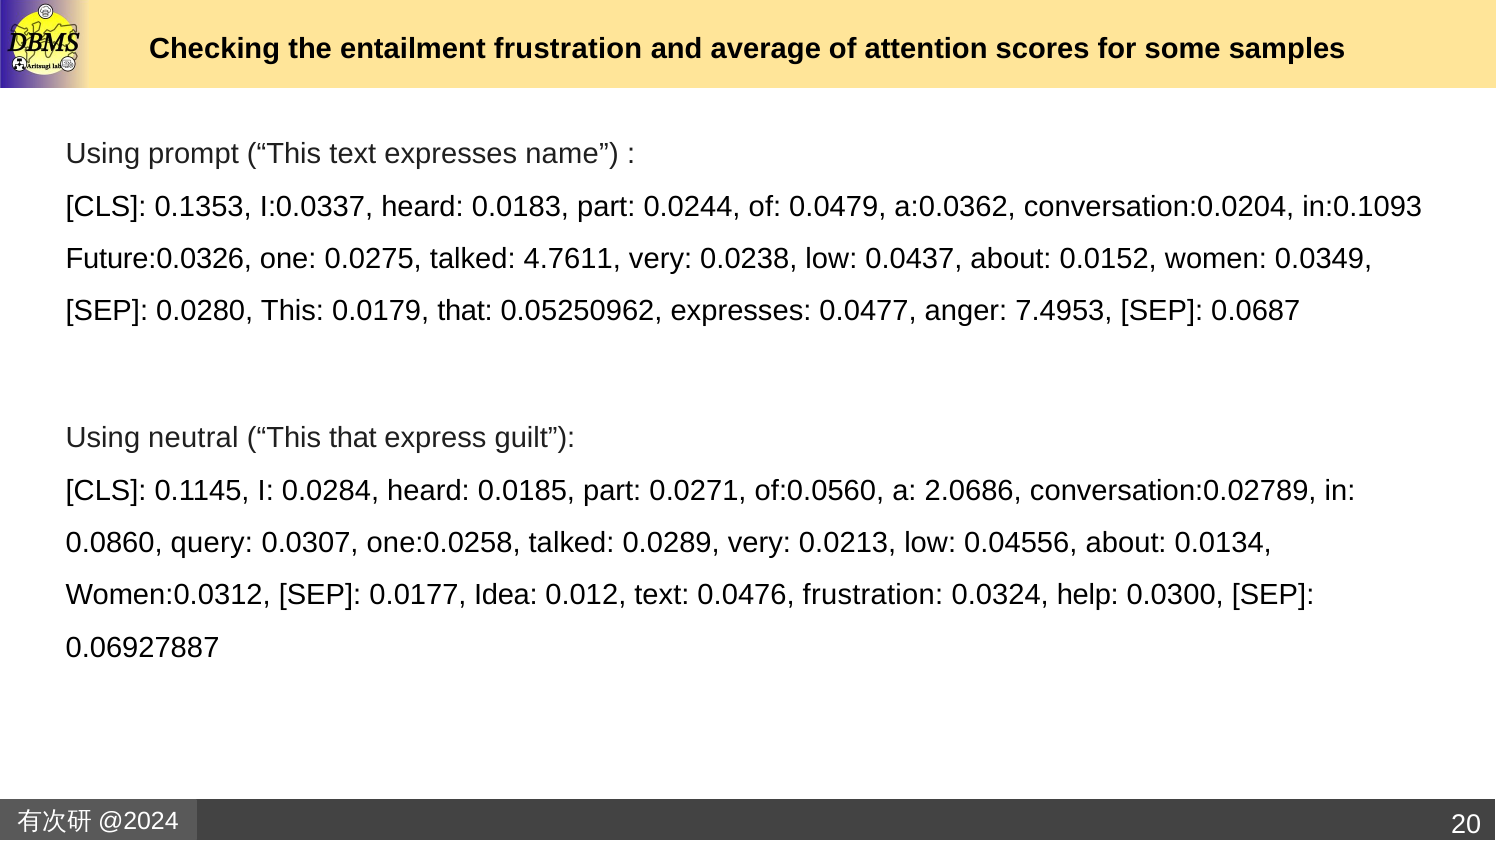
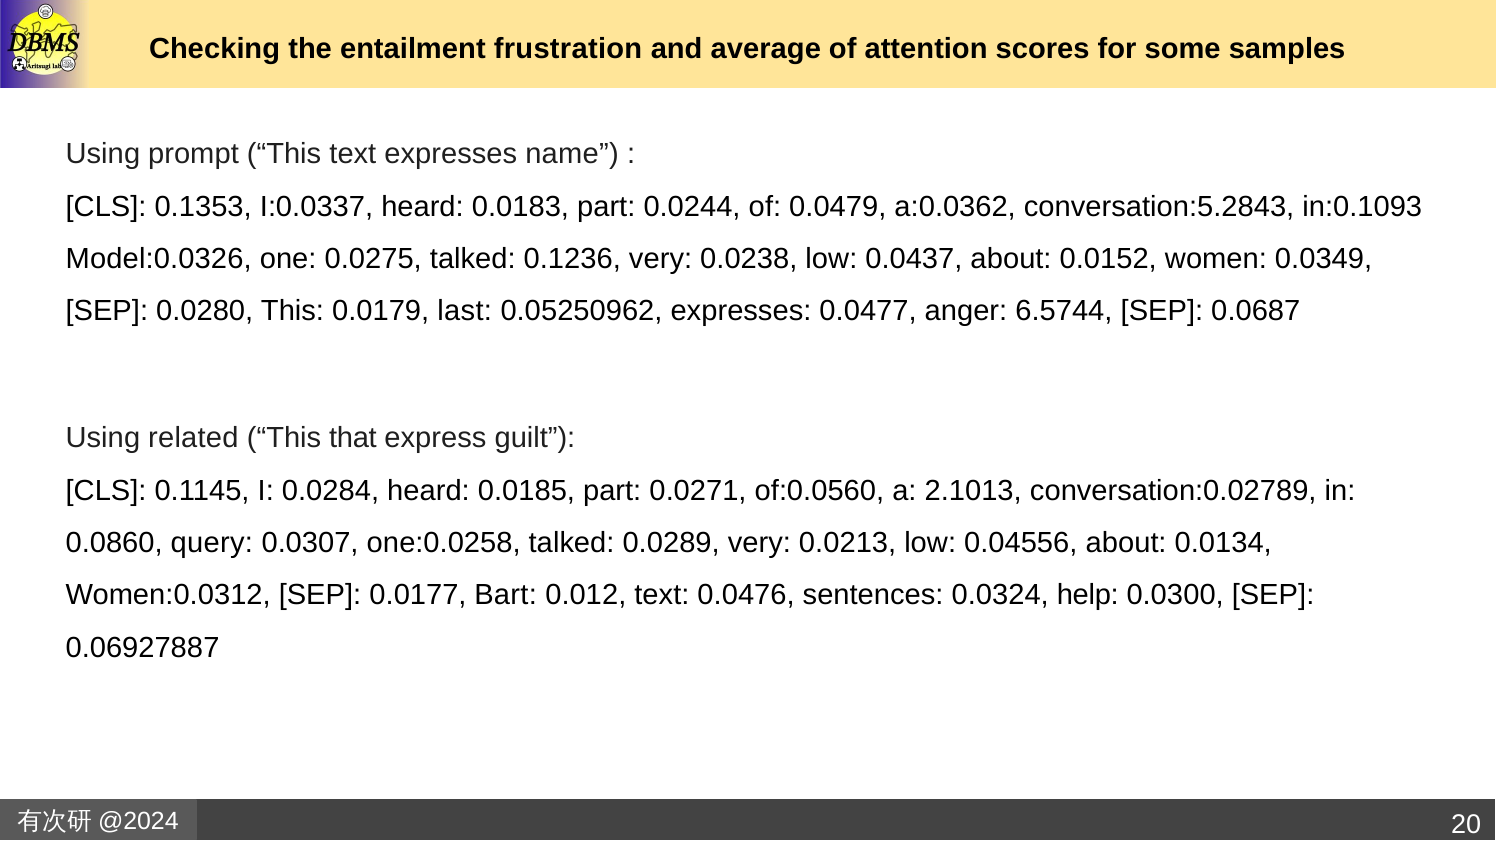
conversation:0.0204: conversation:0.0204 -> conversation:5.2843 (1159, 207)
Future:0.0326: Future:0.0326 -> Model:0.0326 (159, 259)
4.7611: 4.7611 -> 0.1236 (572, 259)
0.0179 that: that -> last (465, 311)
7.4953: 7.4953 -> 6.5744 (1064, 311)
neutral: neutral -> related (193, 438)
2.0686: 2.0686 -> 2.1013 (973, 491)
Idea: Idea -> Bart (506, 595)
0.0476 frustration: frustration -> sentences (873, 595)
